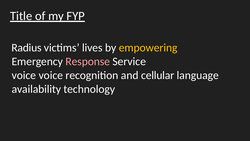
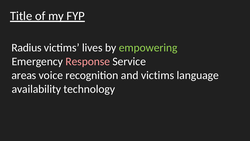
empowering colour: yellow -> light green (148, 48)
voice: voice -> areas (24, 75)
and cellular: cellular -> victims (158, 75)
